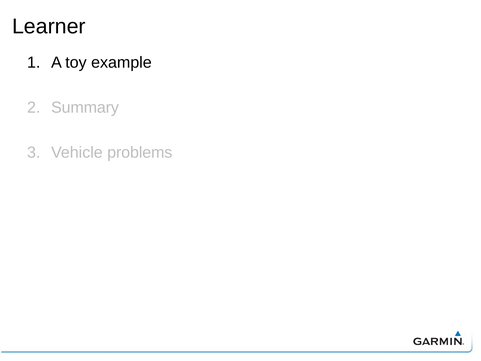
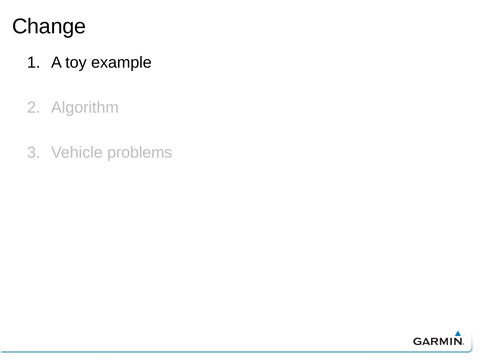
Learner: Learner -> Change (49, 26)
Summary: Summary -> Algorithm (85, 108)
